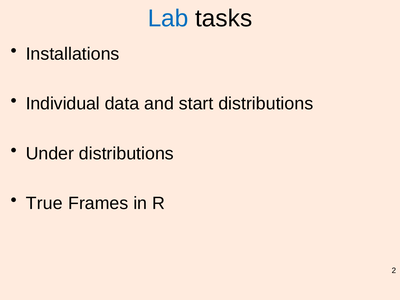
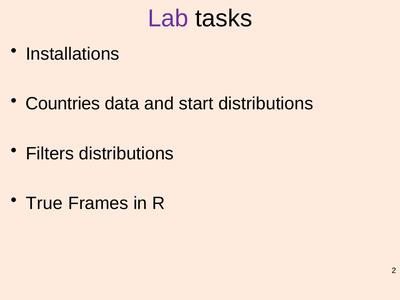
Lab colour: blue -> purple (168, 18)
Individual: Individual -> Countries (63, 104)
Under: Under -> Filters (50, 154)
